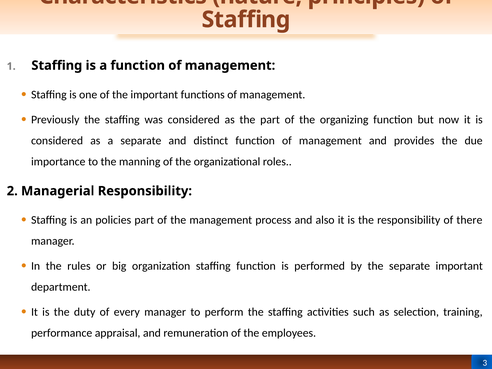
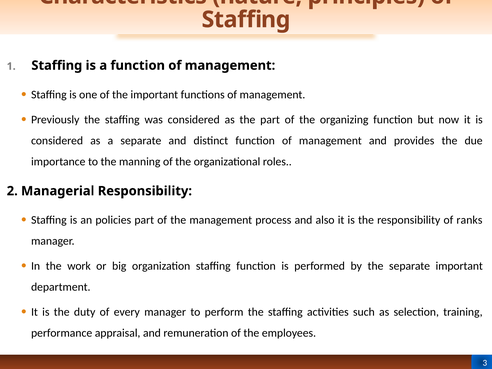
there: there -> ranks (469, 220)
rules: rules -> work (79, 266)
